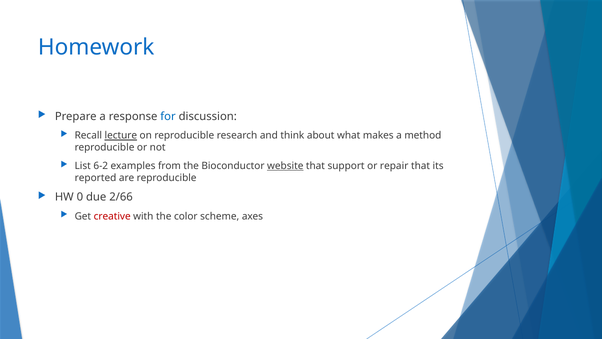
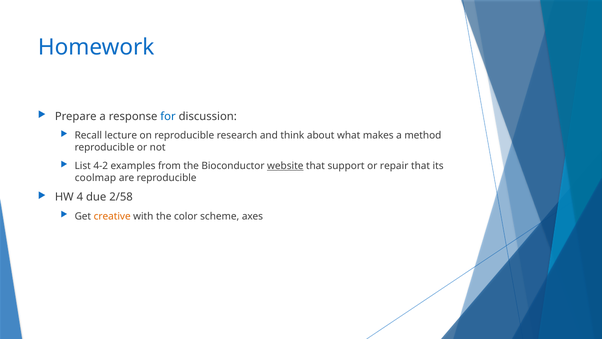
lecture underline: present -> none (121, 135)
6-2: 6-2 -> 4-2 (101, 166)
reported: reported -> coolmap (95, 178)
0: 0 -> 4 (80, 197)
2/66: 2/66 -> 2/58 (121, 197)
creative colour: red -> orange (112, 216)
